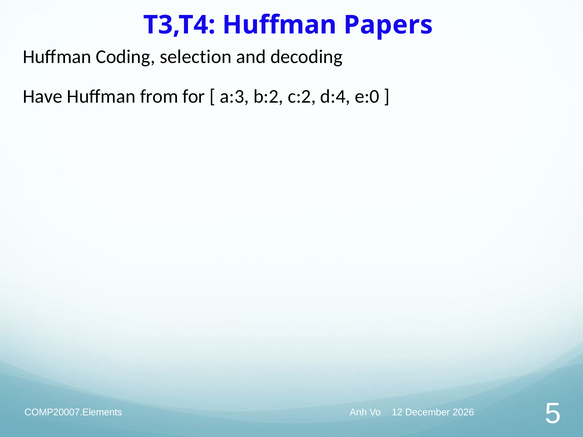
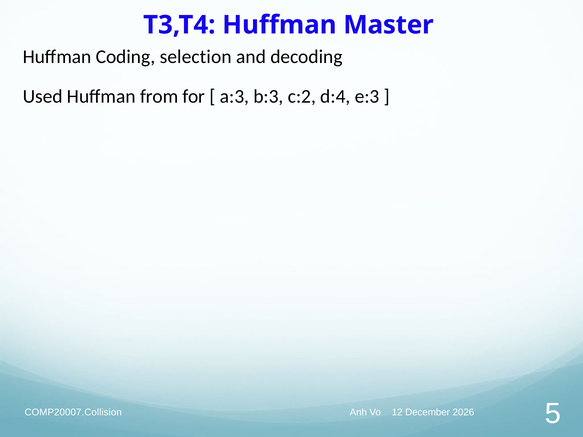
Papers: Papers -> Master (388, 25)
Have: Have -> Used (43, 96)
b:2: b:2 -> b:3 (268, 96)
e:0: e:0 -> e:3 (367, 96)
COMP20007.Elements: COMP20007.Elements -> COMP20007.Collision (73, 412)
